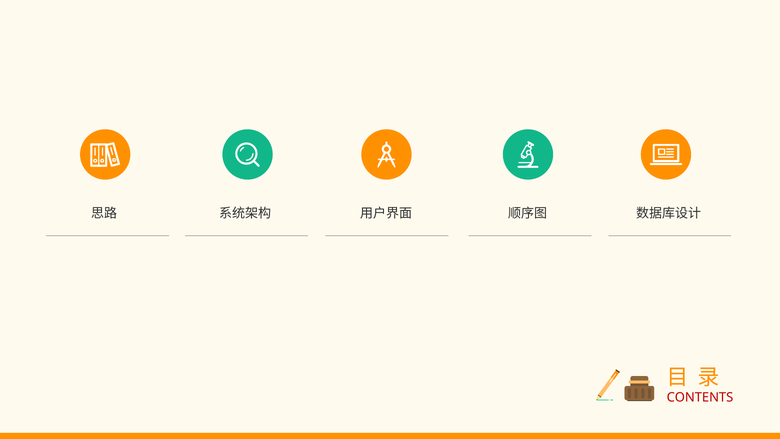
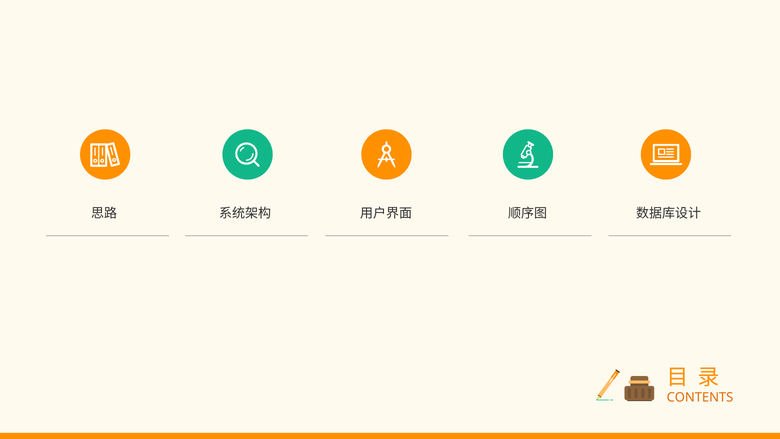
CONTENTS colour: red -> orange (700, 397)
